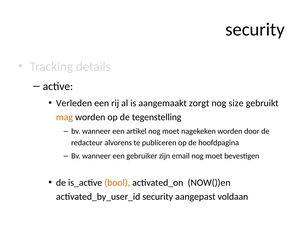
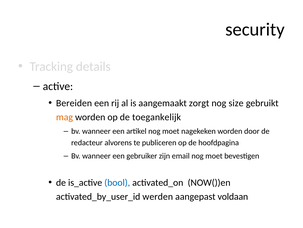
Verleden: Verleden -> Bereiden (74, 103)
tegenstelling: tegenstelling -> toegankelijk (157, 117)
bool colour: orange -> blue (117, 182)
activated_by_user_id security: security -> werden (158, 196)
